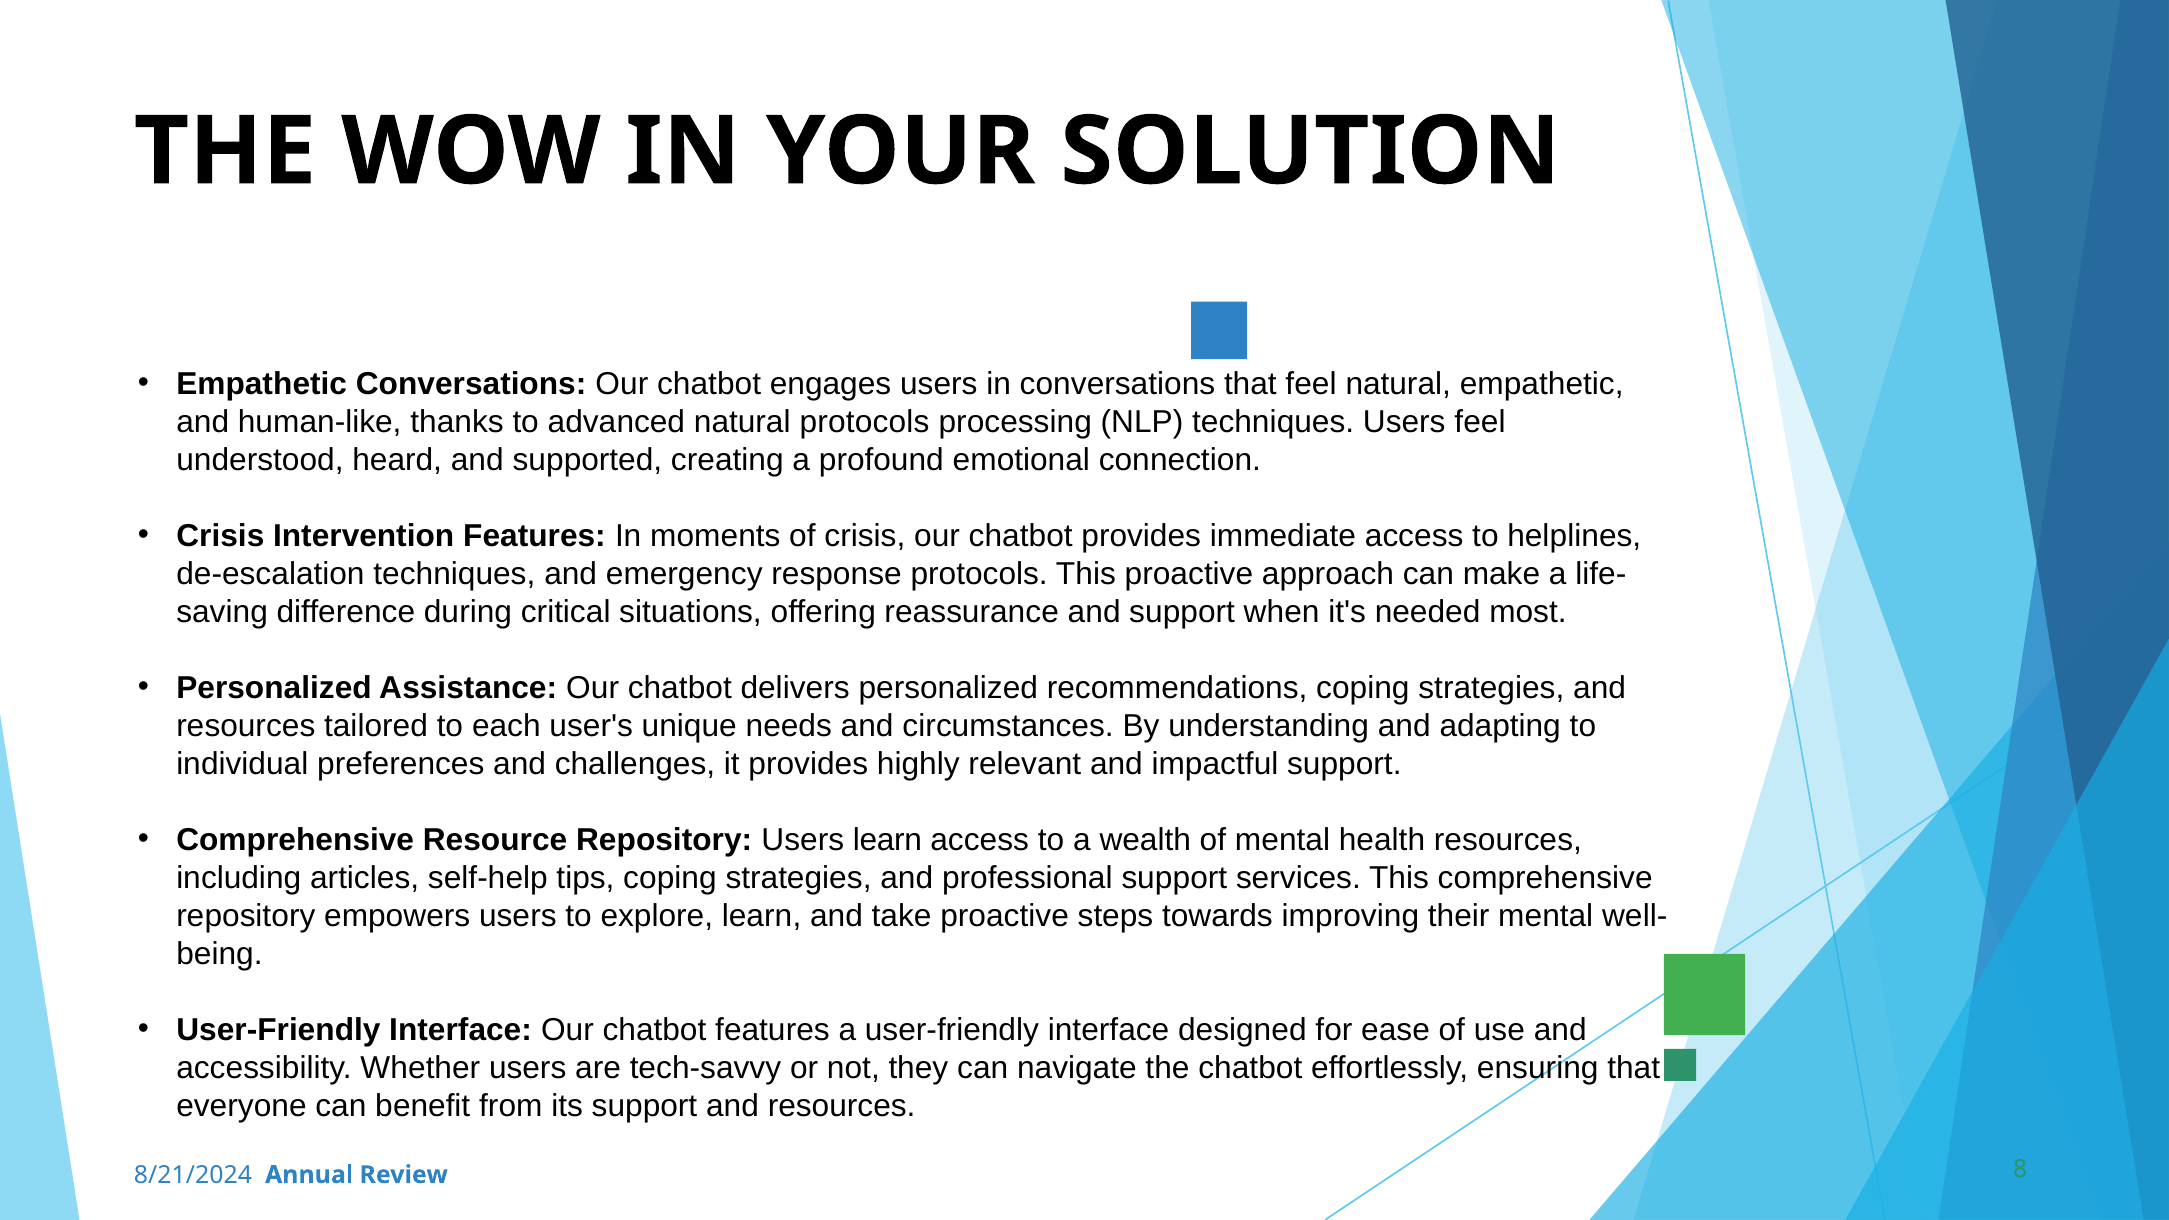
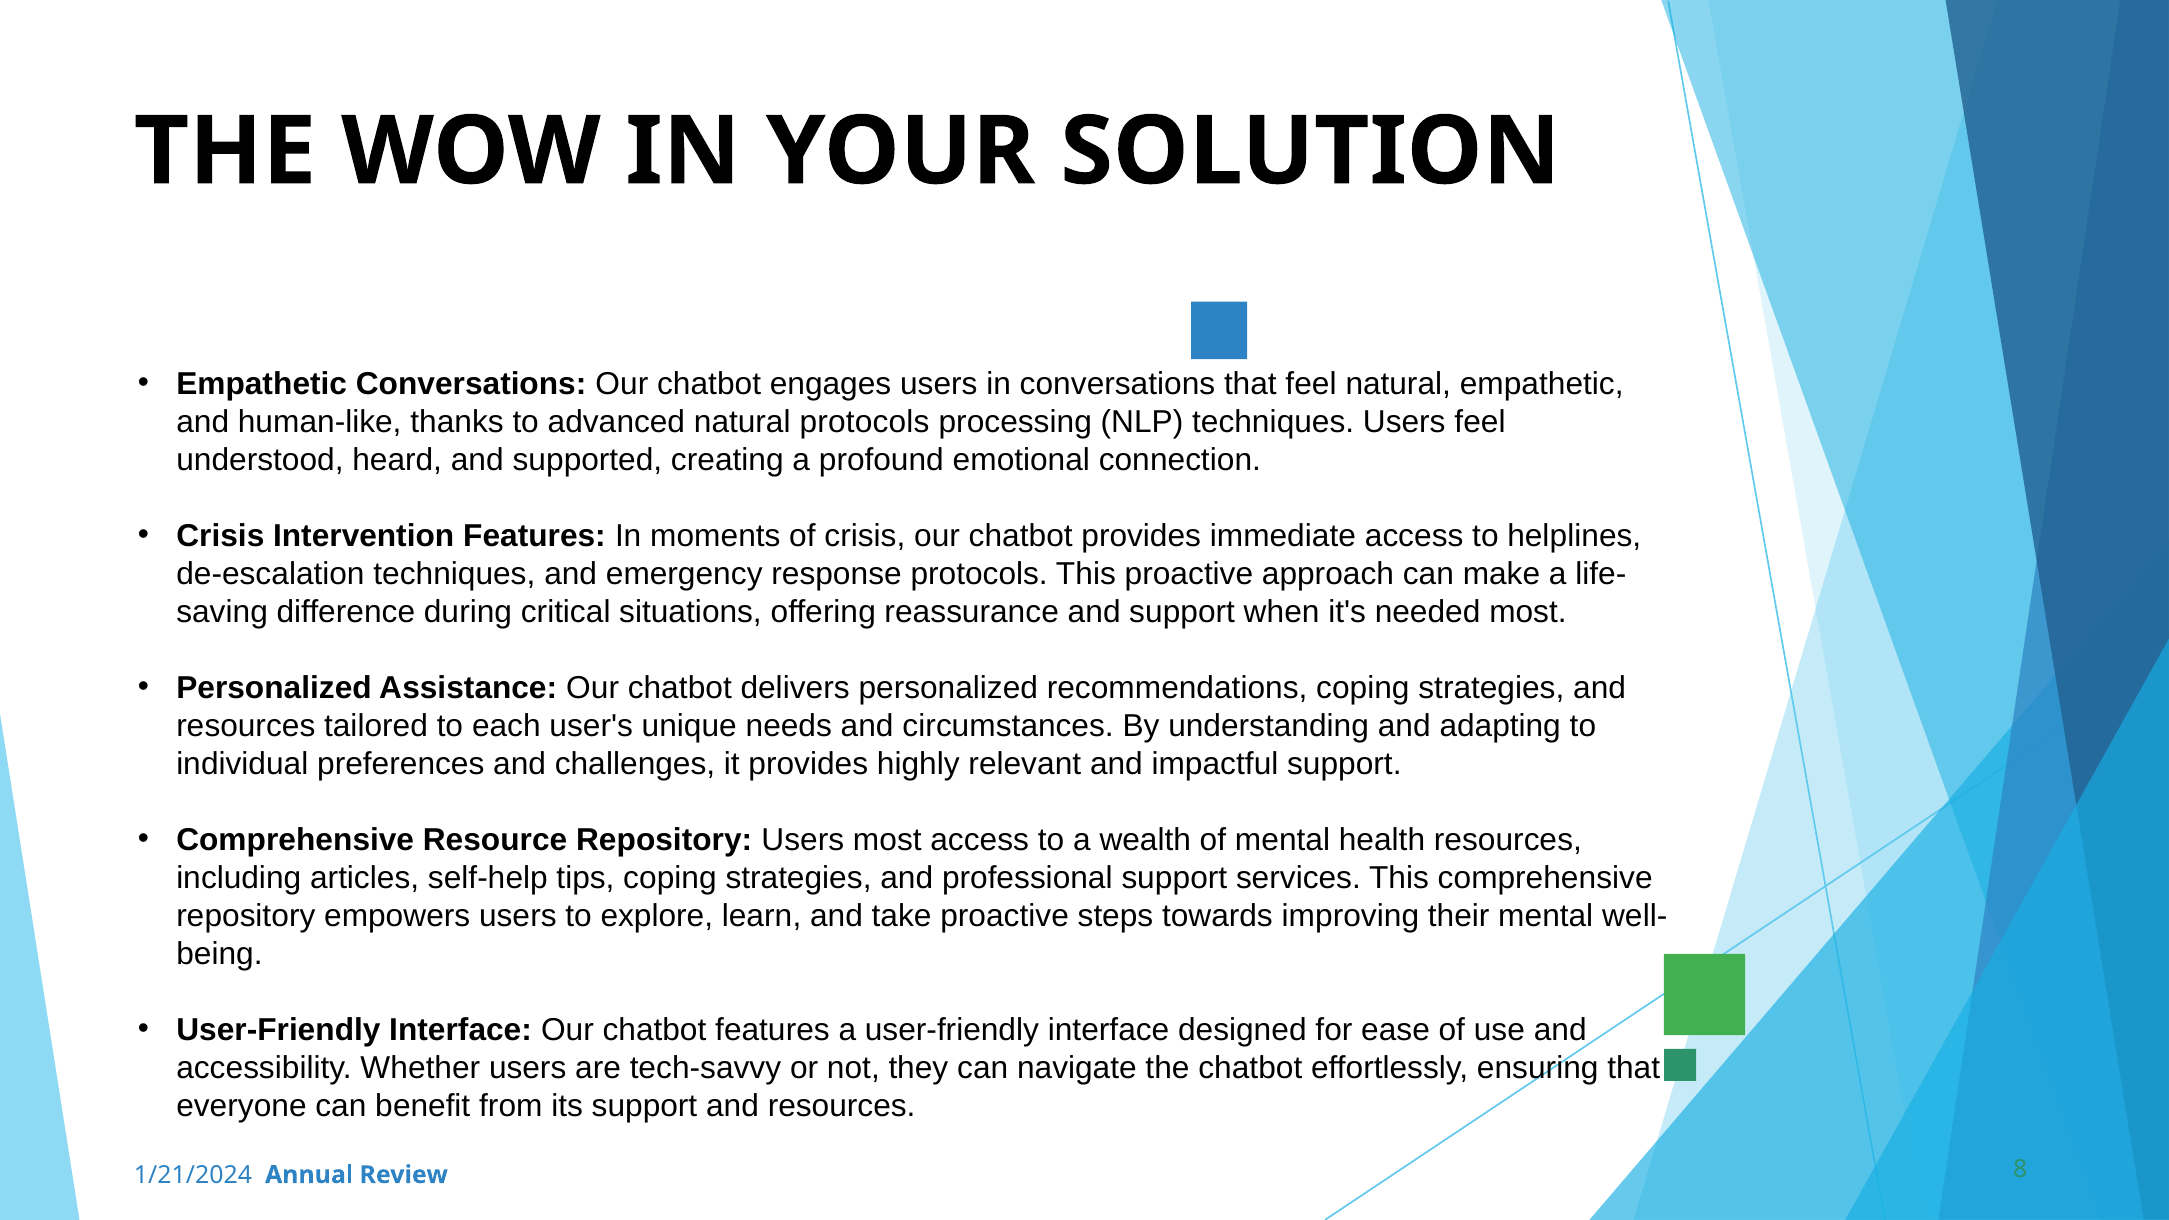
Users learn: learn -> most (887, 840)
8/21/2024: 8/21/2024 -> 1/21/2024 (193, 1175)
